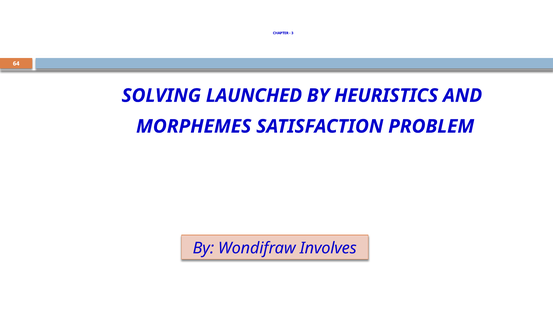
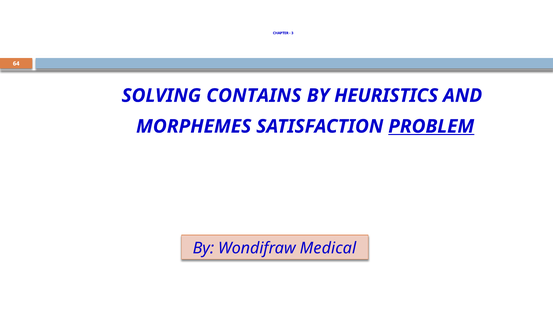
LAUNCHED: LAUNCHED -> CONTAINS (254, 96)
PROBLEM underline: none -> present (431, 126)
Involves: Involves -> Medical (328, 248)
